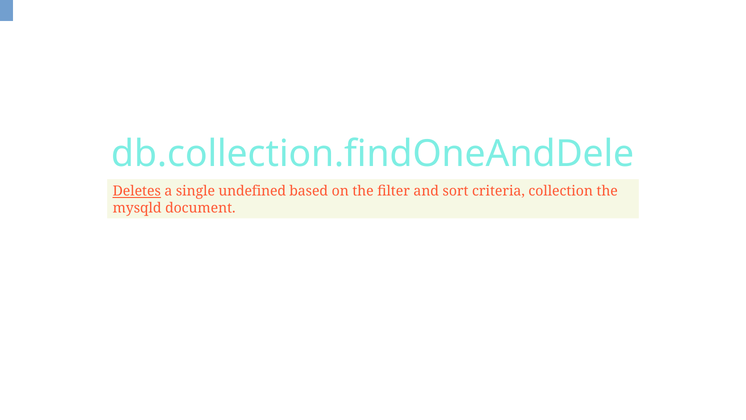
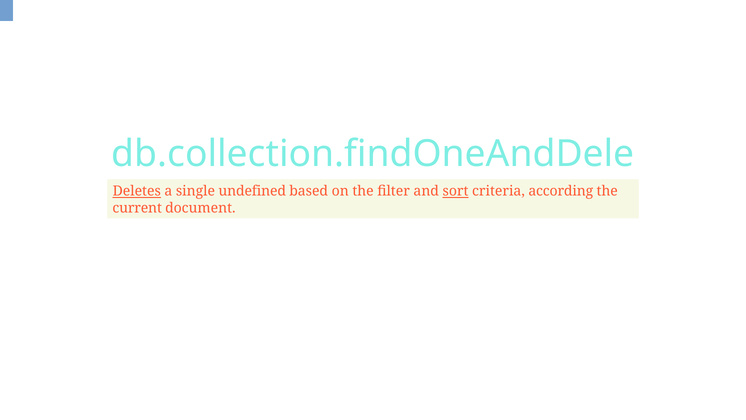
sort underline: none -> present (456, 191)
collection: collection -> according (561, 191)
mysqld: mysqld -> current (137, 208)
